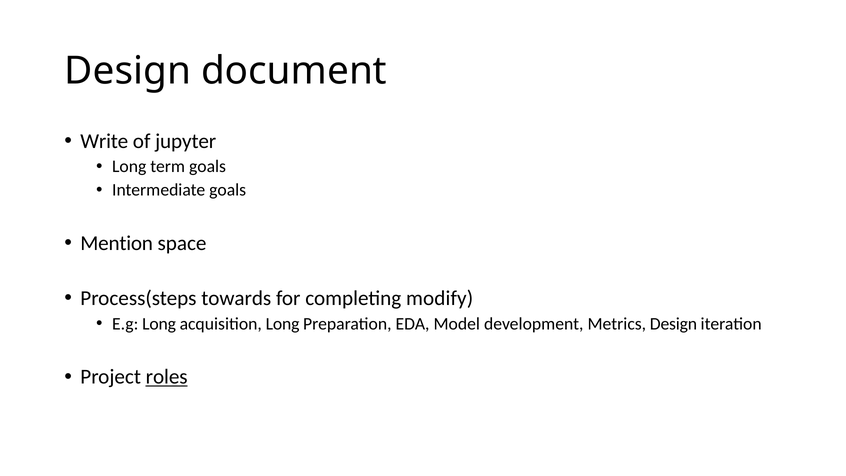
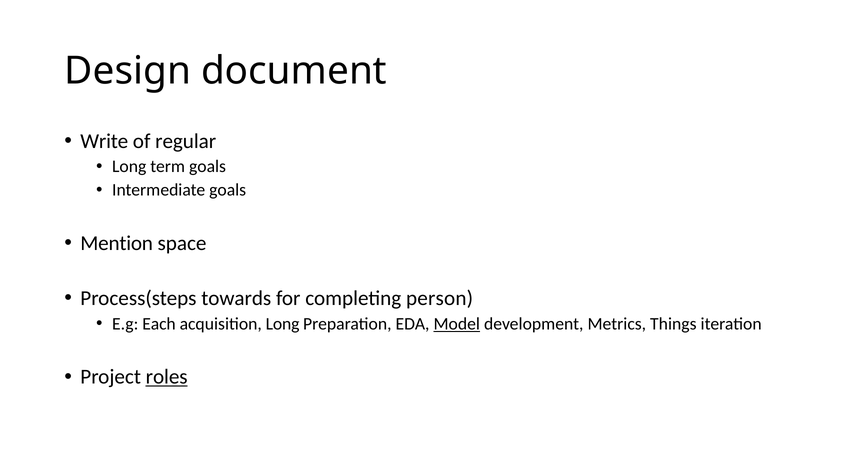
jupyter: jupyter -> regular (186, 141)
modify: modify -> person (440, 298)
E.g Long: Long -> Each (159, 324)
Model underline: none -> present (457, 324)
Metrics Design: Design -> Things (673, 324)
